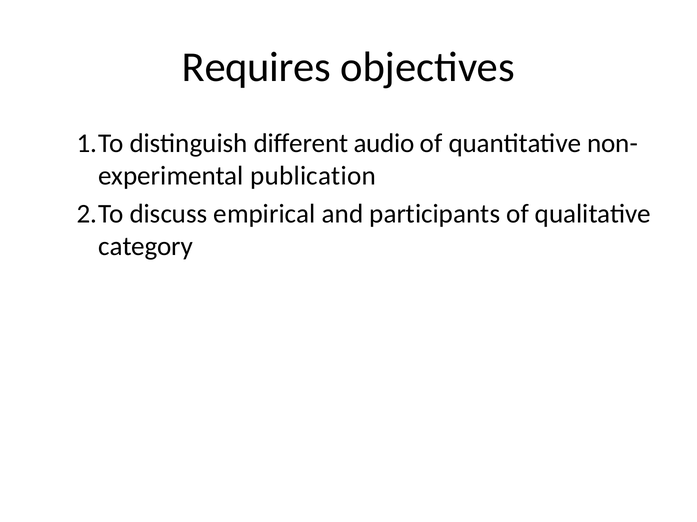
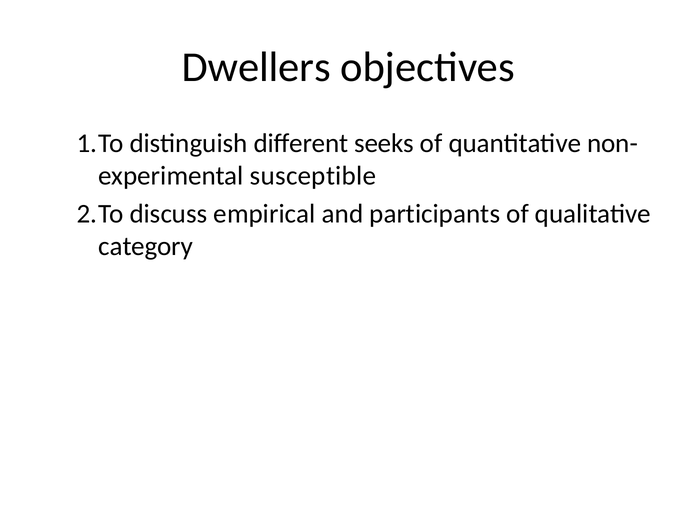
Requires: Requires -> Dwellers (256, 67)
audio: audio -> seeks (384, 144)
publication: publication -> susceptible (313, 176)
